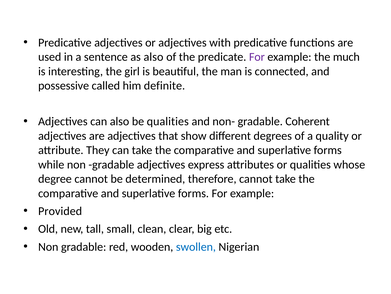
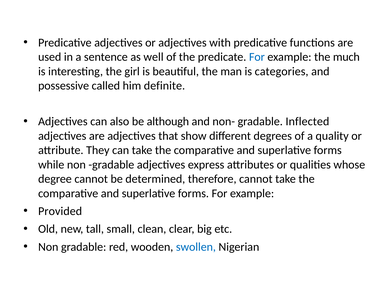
as also: also -> well (154, 57)
For colour: purple -> blue (257, 57)
connected: connected -> categories (282, 71)
be qualities: qualities -> although (168, 121)
Coherent: Coherent -> Inflected (307, 121)
